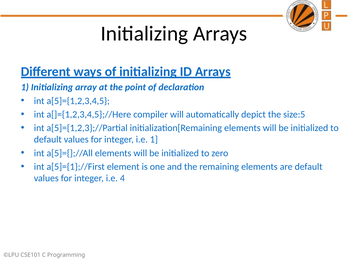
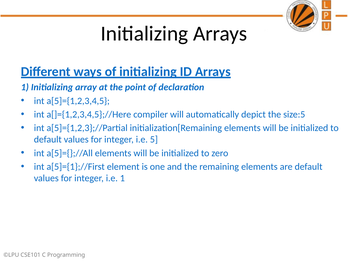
i.e 1: 1 -> 5 (154, 140)
i.e 4: 4 -> 1 (122, 178)
